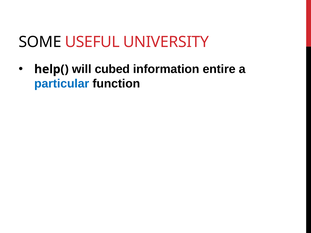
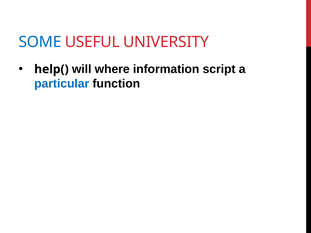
SOME colour: black -> blue (40, 42)
cubed: cubed -> where (112, 69)
entire: entire -> script (219, 69)
